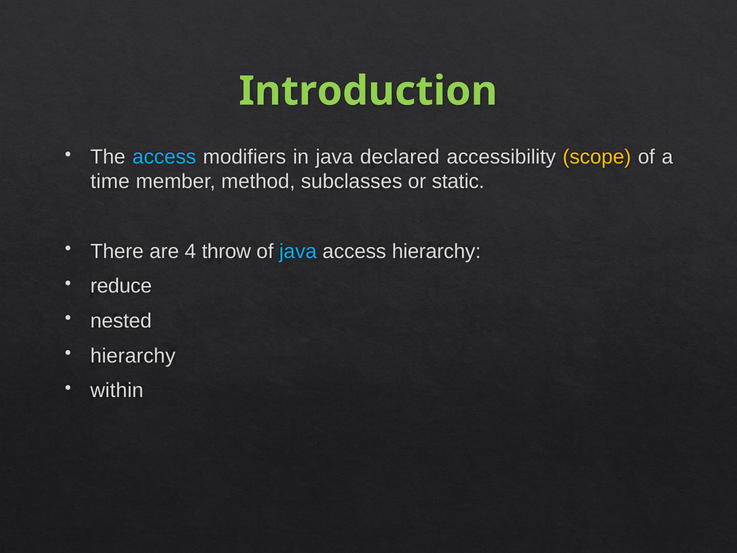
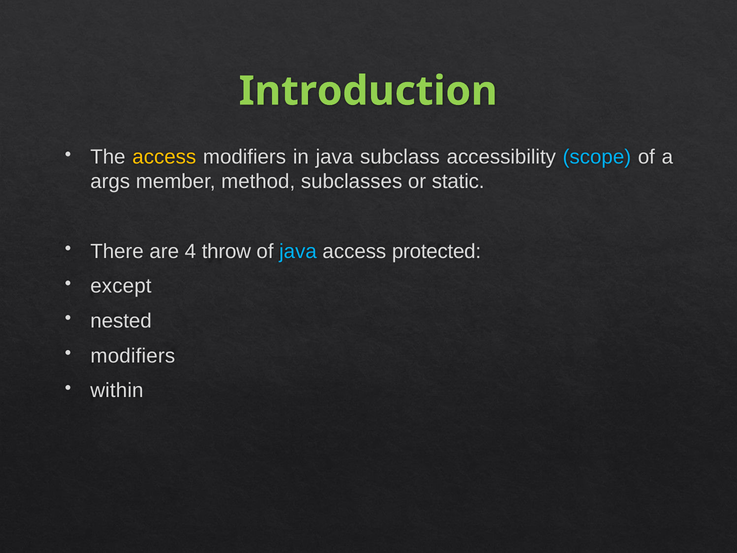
access colour: light blue -> yellow (164, 157)
declared: declared -> subclass (400, 157)
scope colour: yellow -> light blue (597, 157)
time: time -> args (110, 182)
access hierarchy: hierarchy -> protected (436, 251)
reduce: reduce -> except (121, 286)
hierarchy: hierarchy -> modifiers (133, 356)
